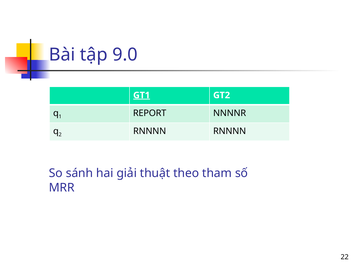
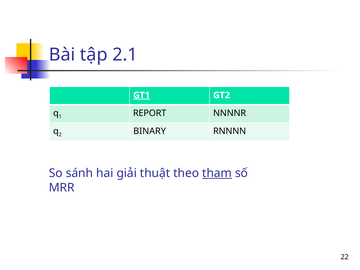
9.0: 9.0 -> 2.1 (125, 55)
RNNNN: RNNNN -> BINARY (150, 131)
tham underline: none -> present (217, 173)
